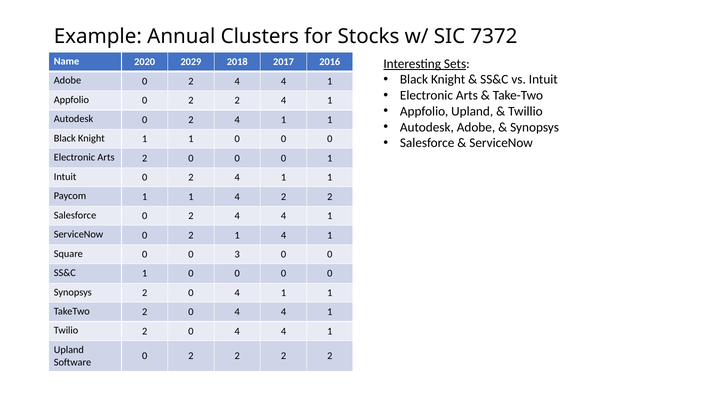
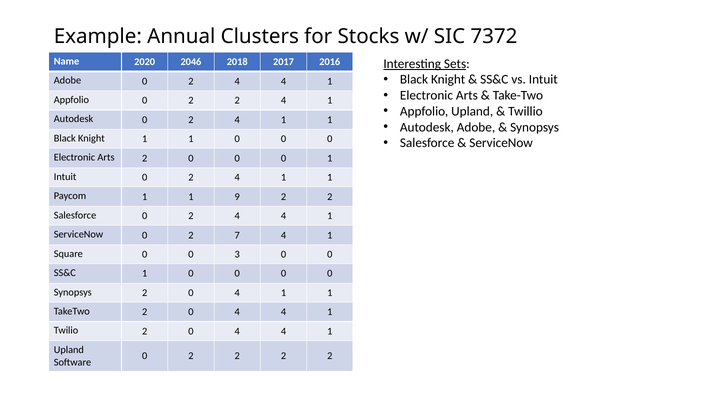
2029: 2029 -> 2046 (191, 62)
1 1 4: 4 -> 9 (237, 197)
2 1: 1 -> 7 (237, 235)
